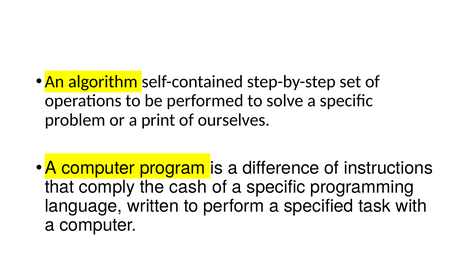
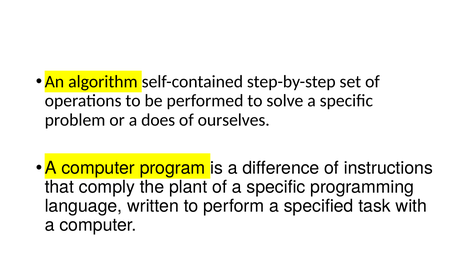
print: print -> does (158, 120)
cash: cash -> plant (188, 187)
